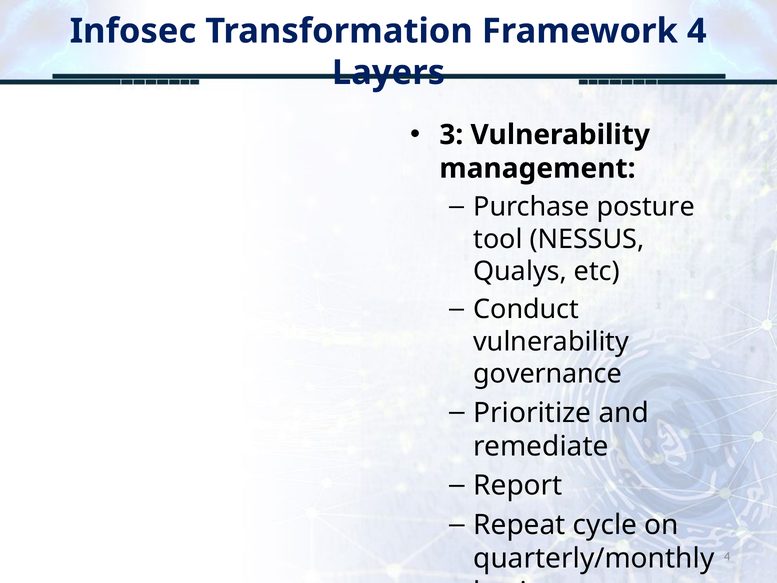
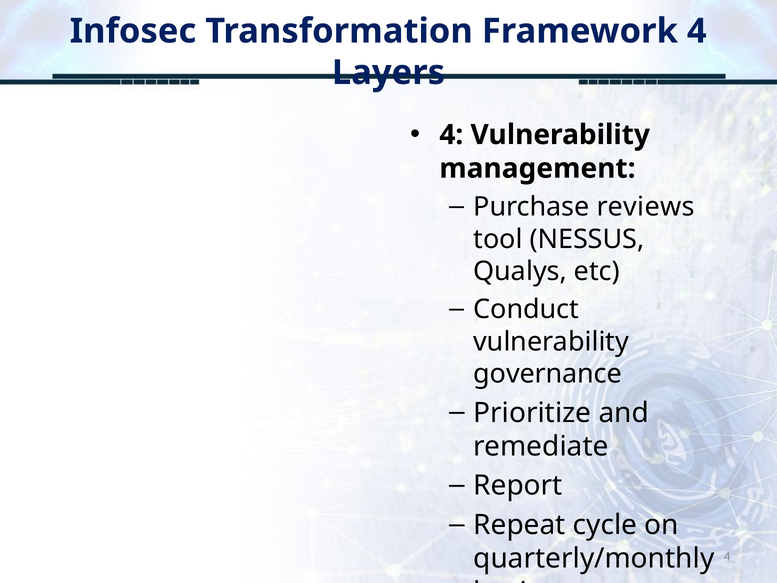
3: 3 -> 4 (451, 135)
posture: posture -> reviews (645, 207)
